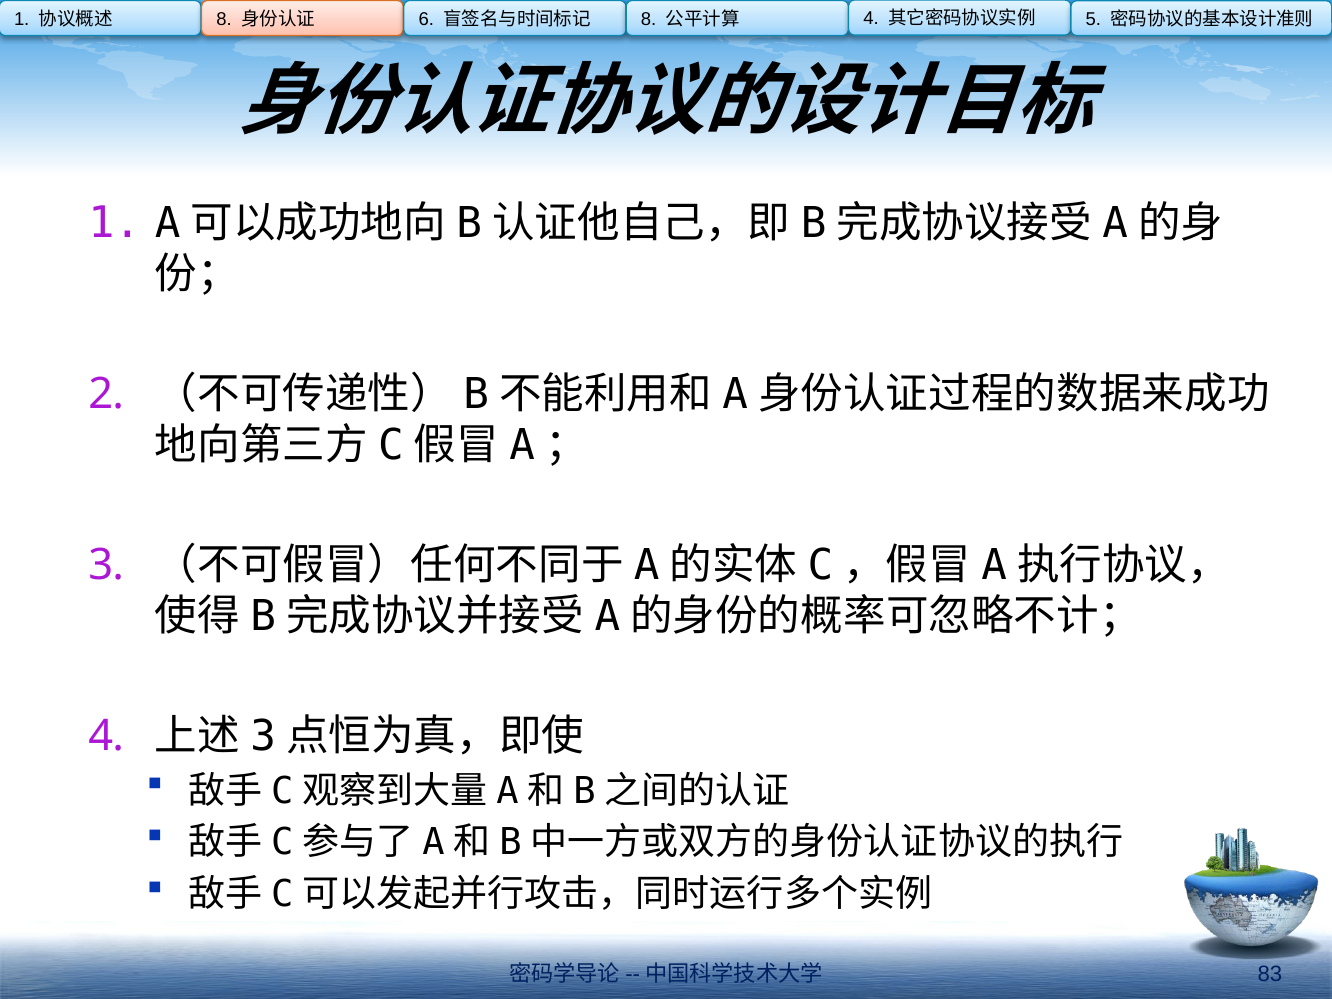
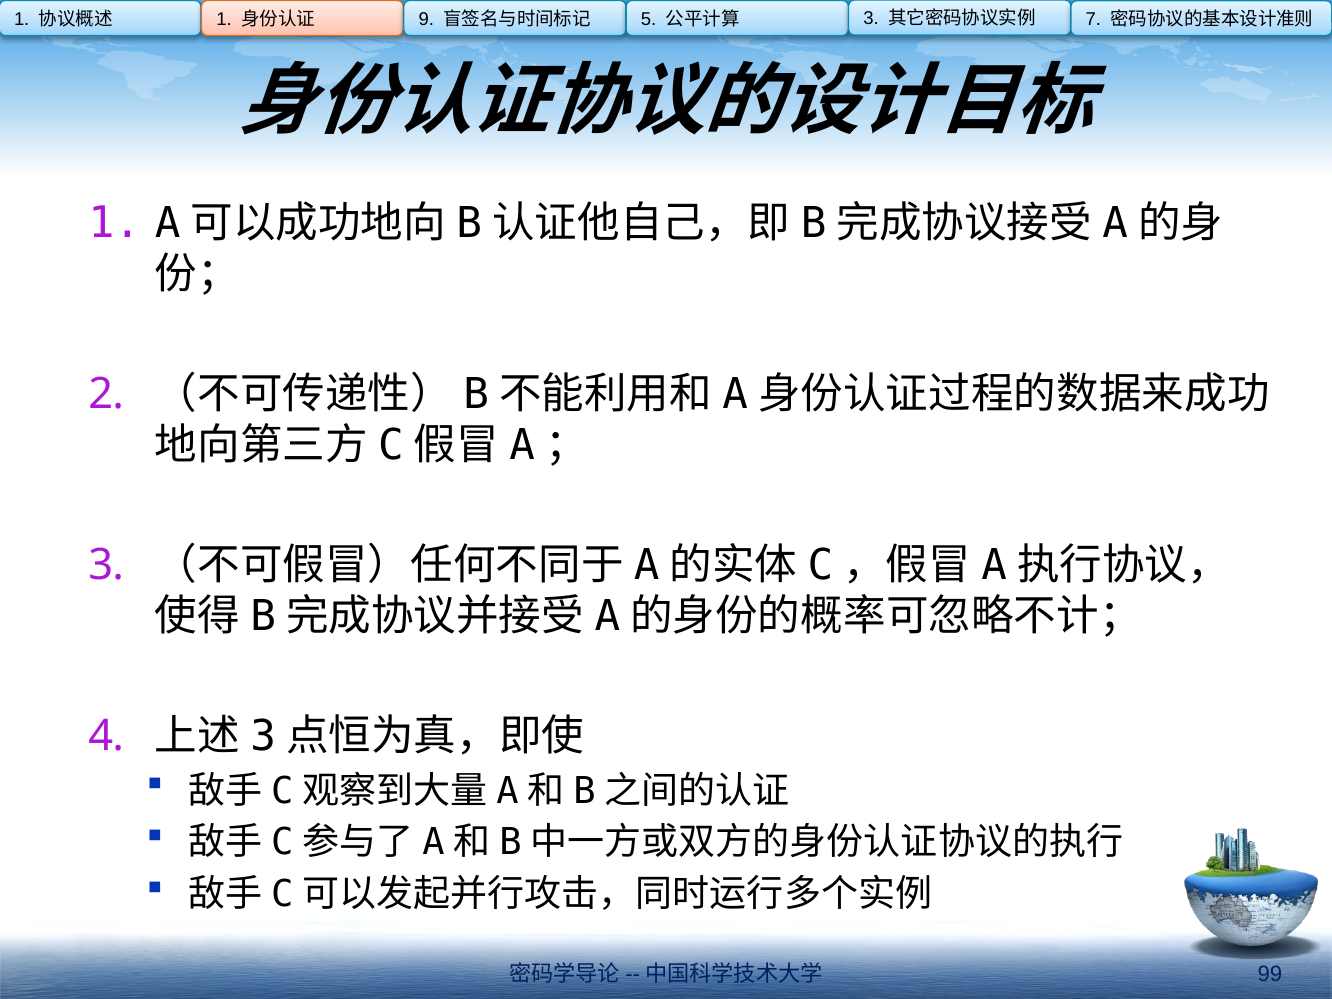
8: 8 -> 1 (224, 19)
6: 6 -> 9 (426, 19)
8: 8 -> 5 (649, 19)
4: 4 -> 3 (871, 19)
5: 5 -> 7 (1093, 19)
83: 83 -> 99 (1270, 974)
